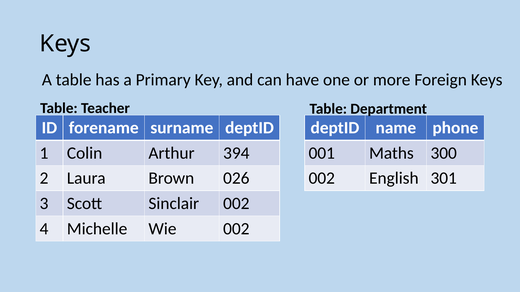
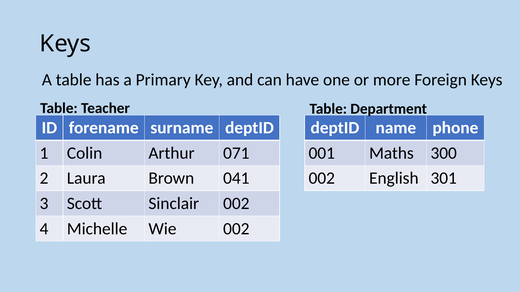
394: 394 -> 071 (236, 153)
026: 026 -> 041 (236, 179)
